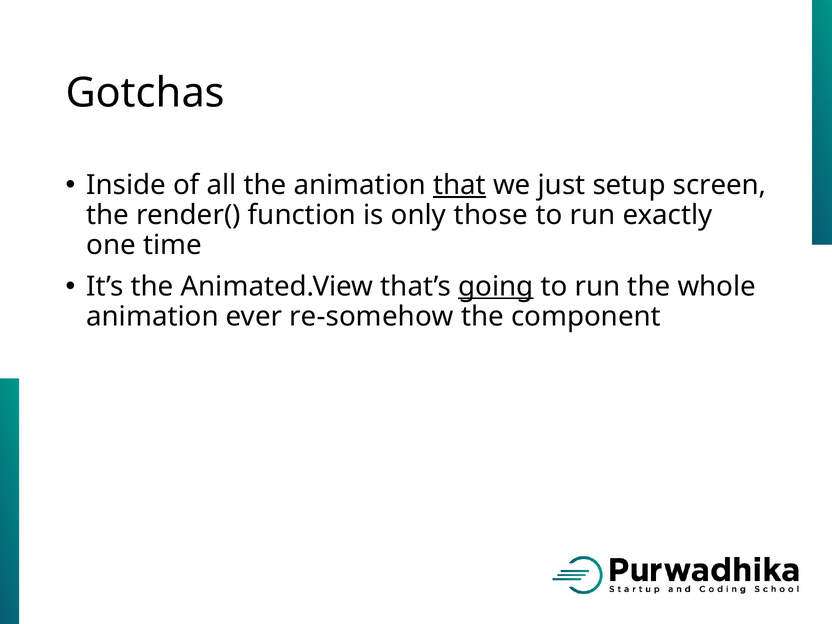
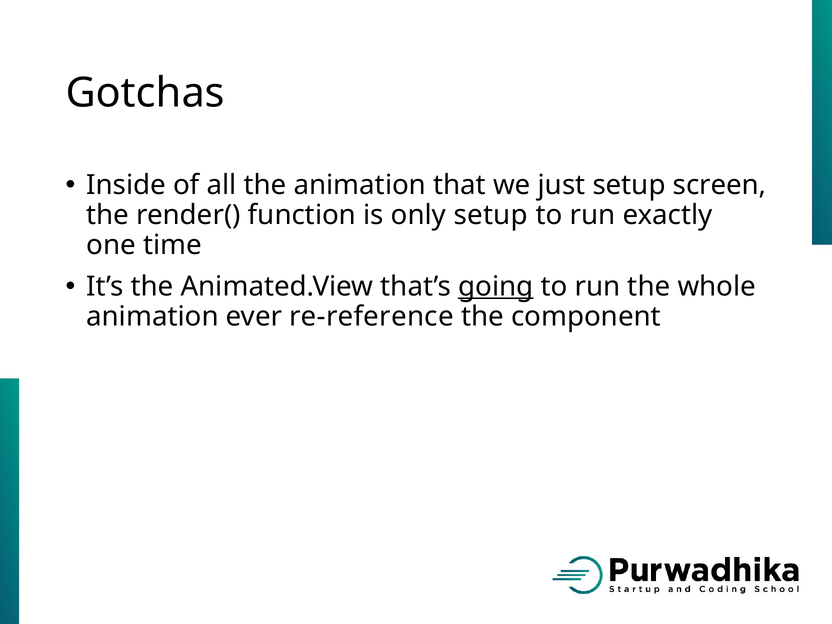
that underline: present -> none (460, 185)
only those: those -> setup (491, 215)
re-somehow: re-somehow -> re-reference (371, 316)
